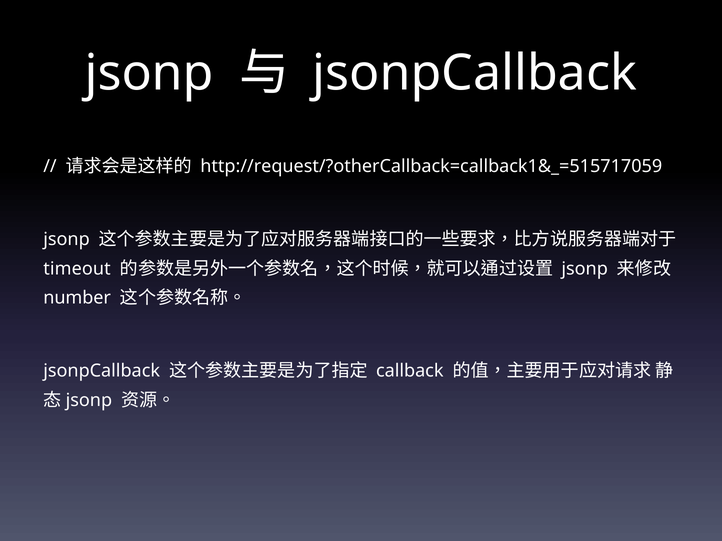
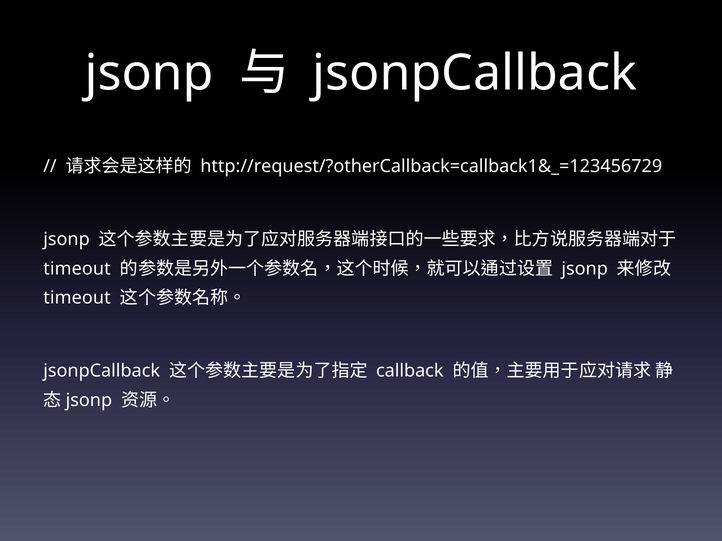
http://request/?otherCallback=callback1&_=515717059: http://request/?otherCallback=callback1&_=515717059 -> http://request/?otherCallback=callback1&_=123456729 (431, 166)
number: number -> timeout (77, 298)
